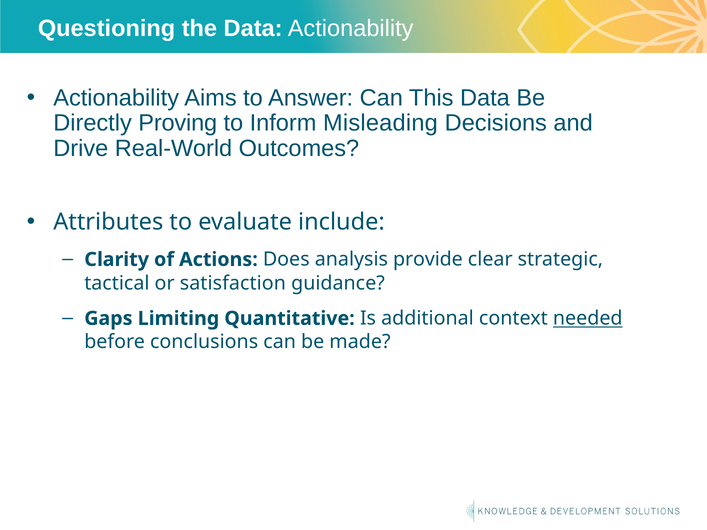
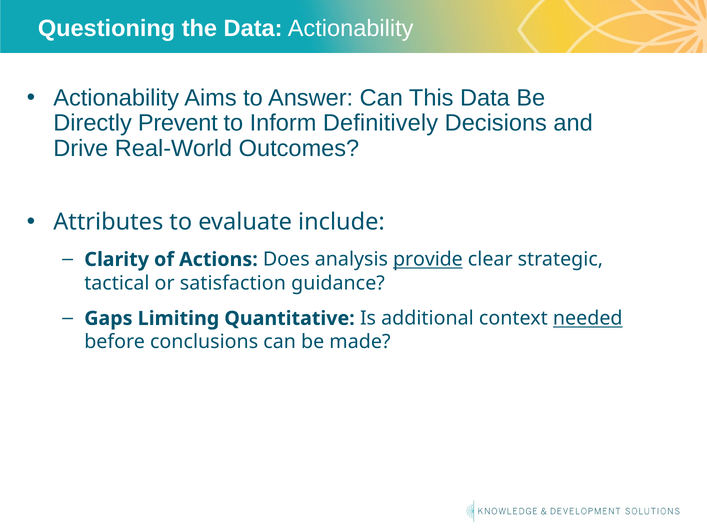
Proving: Proving -> Prevent (178, 123)
Misleading: Misleading -> Definitively (380, 123)
provide underline: none -> present (428, 260)
